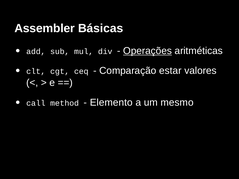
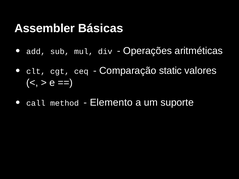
Operações underline: present -> none (148, 51)
estar: estar -> static (170, 71)
mesmo: mesmo -> suporte (177, 103)
